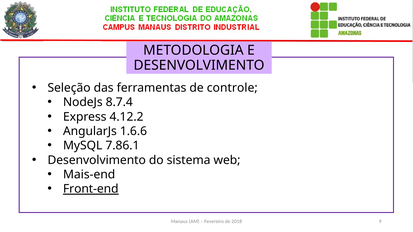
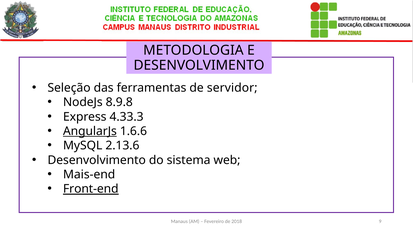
controle: controle -> servidor (232, 88)
8.7.4: 8.7.4 -> 8.9.8 (119, 102)
4.12.2: 4.12.2 -> 4.33.3 (127, 117)
AngularJs underline: none -> present (90, 131)
7.86.1: 7.86.1 -> 2.13.6 (122, 146)
